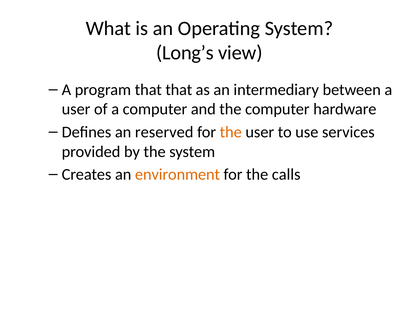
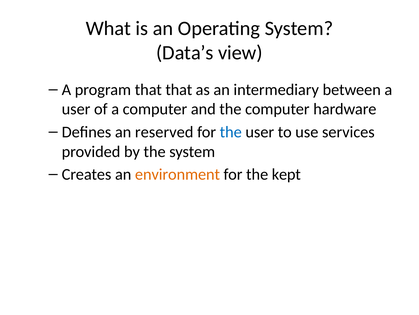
Long’s: Long’s -> Data’s (185, 53)
the colour: orange -> blue (231, 132)
calls: calls -> kept (286, 174)
